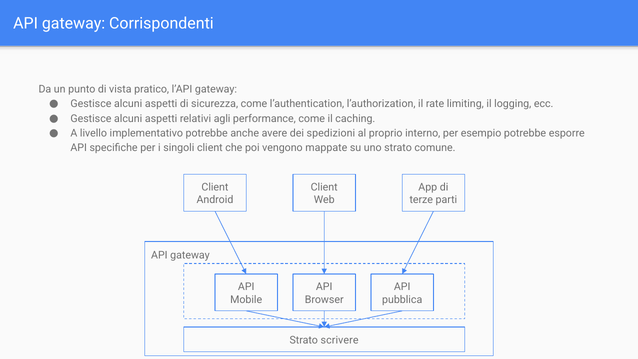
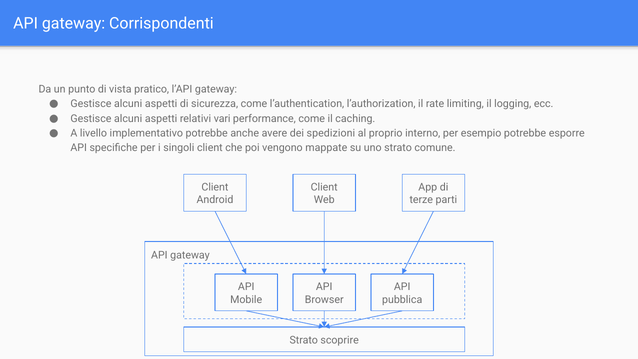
agli: agli -> vari (222, 119)
scrivere: scrivere -> scoprire (340, 340)
